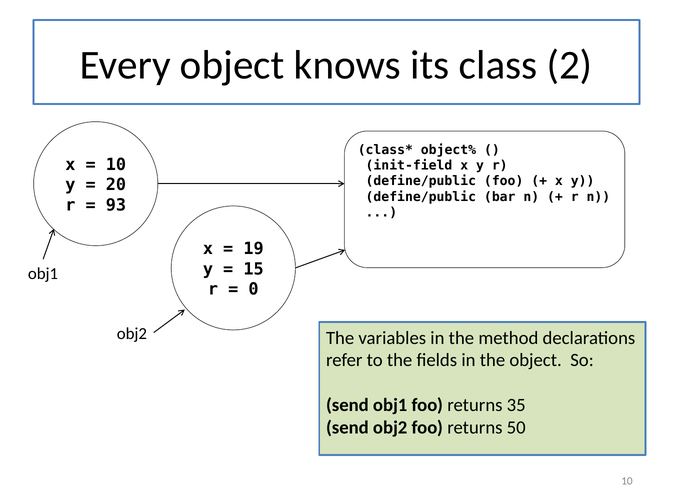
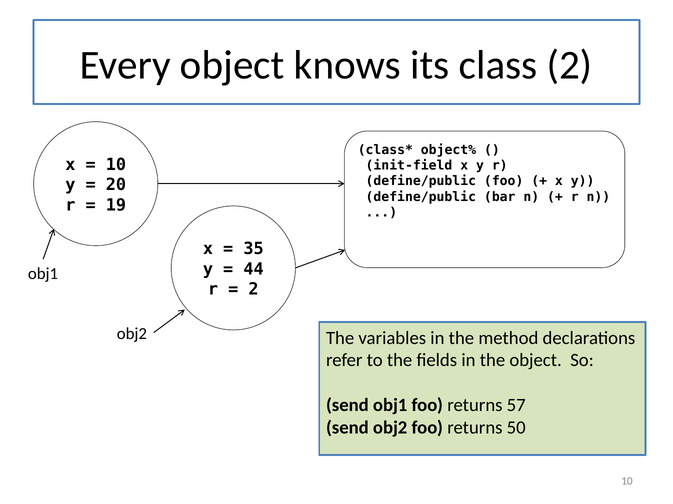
93: 93 -> 19 (116, 205)
19: 19 -> 35 (254, 249)
15: 15 -> 44 (254, 270)
0: 0 -> 2 (254, 290)
35: 35 -> 57 (516, 406)
